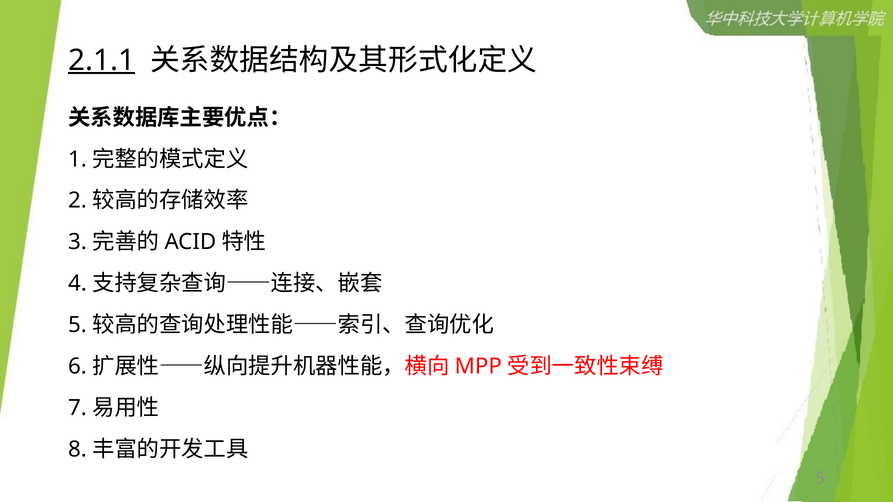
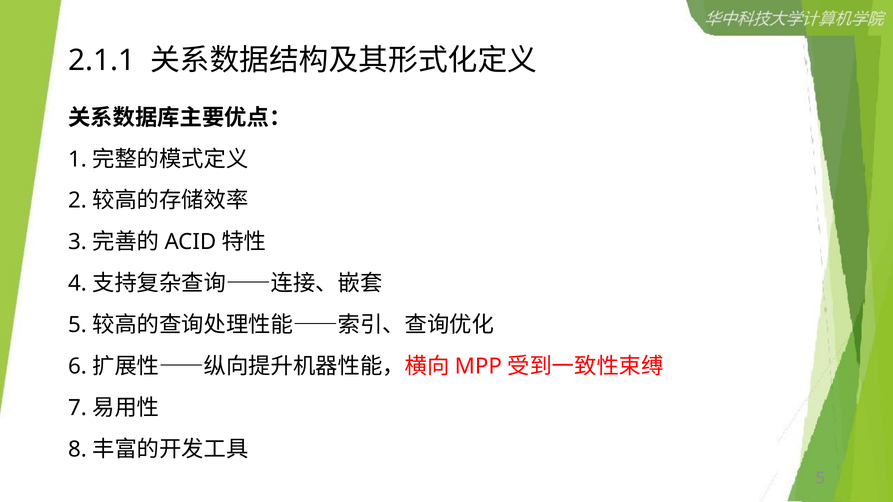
2.1.1 underline: present -> none (102, 60)
